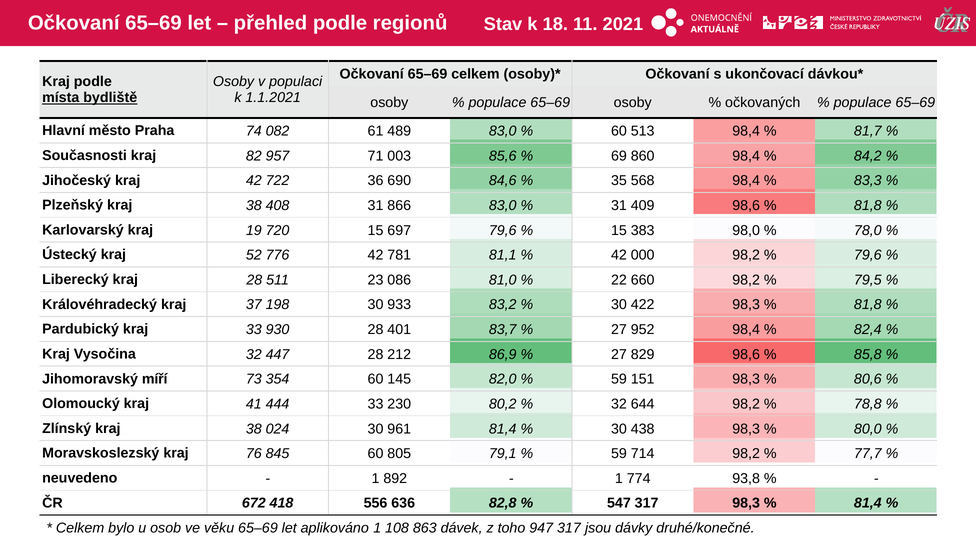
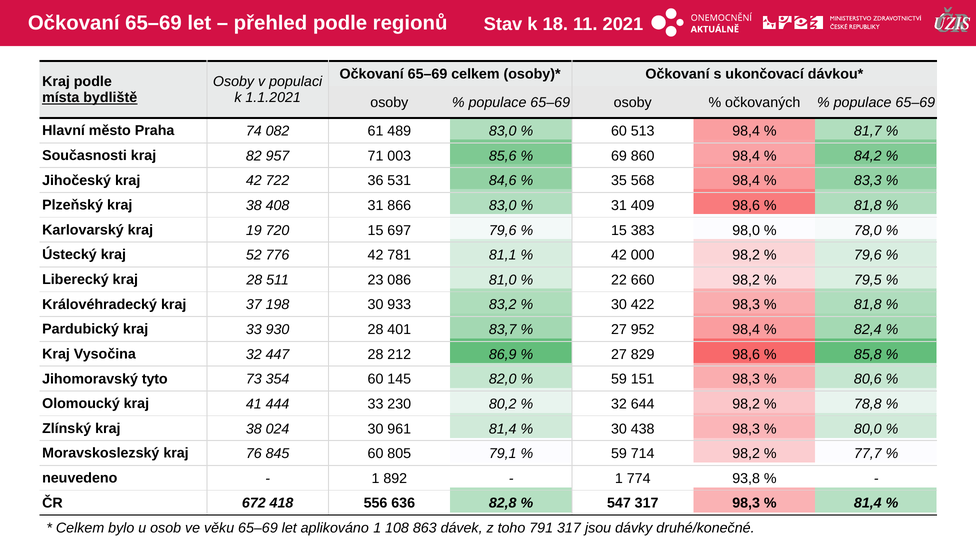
690: 690 -> 531 (399, 181)
míří: míří -> tyto (155, 379)
947: 947 -> 791 (541, 528)
